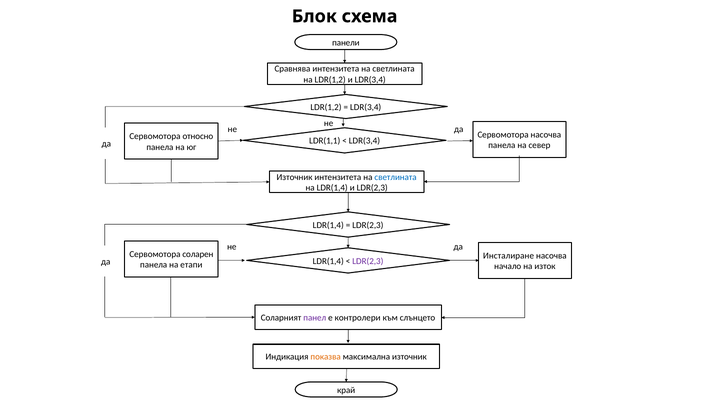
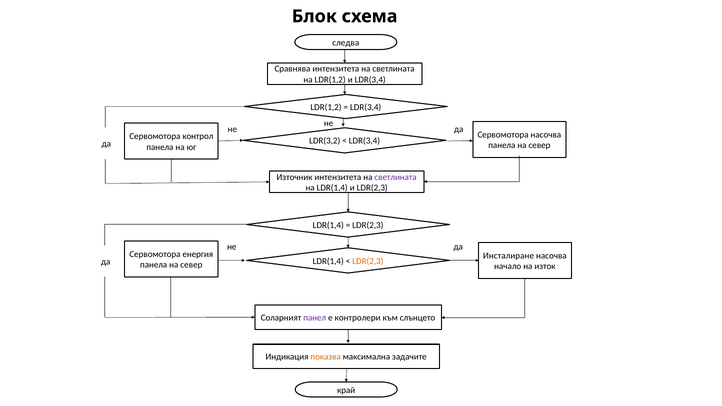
панели: панели -> следва (346, 43)
относно: относно -> контрол (198, 136)
LDR(1,1: LDR(1,1 -> LDR(3,2 (325, 141)
светлината colour: blue -> purple (396, 177)
соларен: соларен -> енергия (198, 254)
LDR(2,3 colour: purple -> orange (368, 261)
етапи: етапи -> север (191, 265)
максимална източник: източник -> задачите (409, 357)
